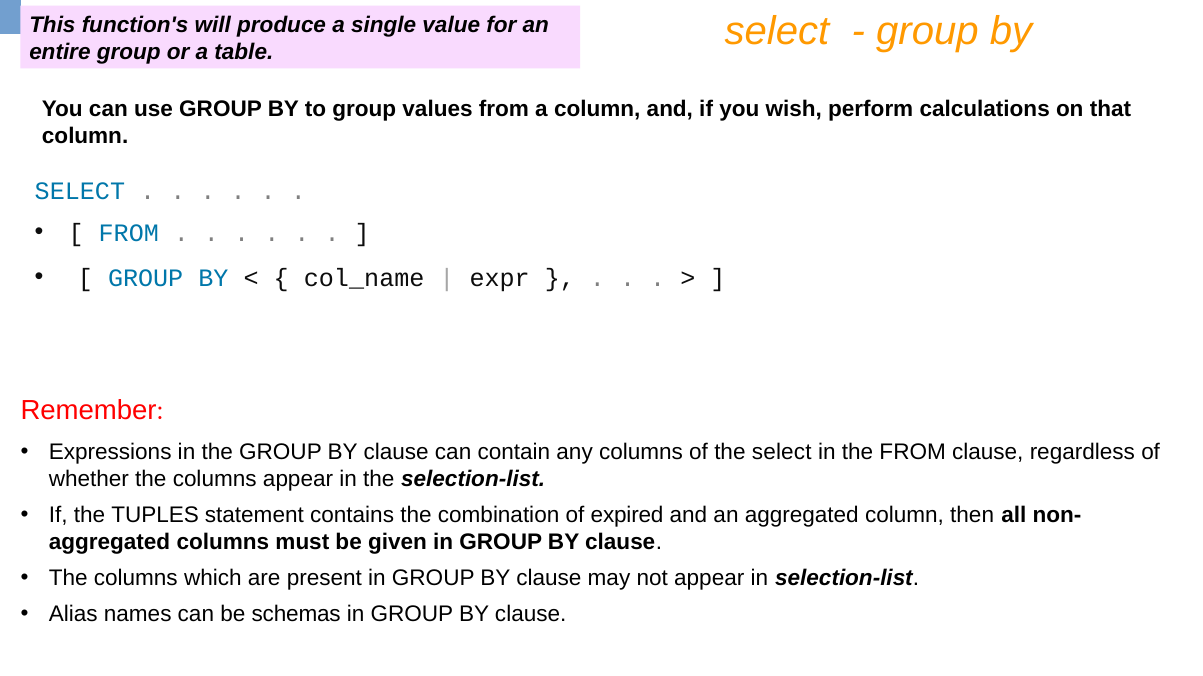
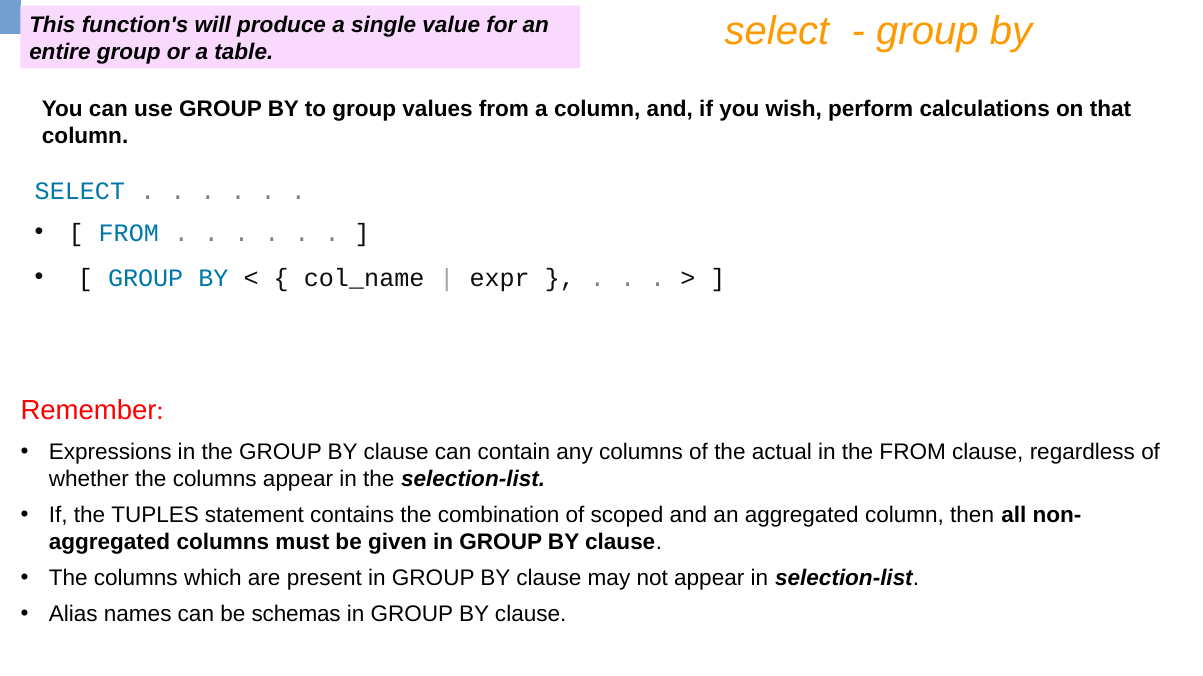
the select: select -> actual (782, 453)
expired: expired -> scoped (627, 516)
